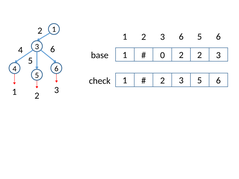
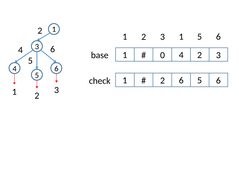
1 2 3 6: 6 -> 1 (181, 37)
0 2: 2 -> 4 (181, 55)
3: 3 -> 6 (181, 81)
